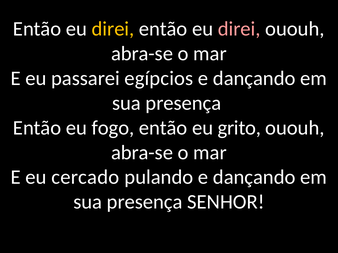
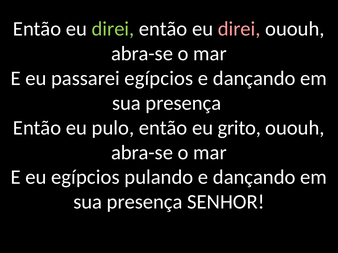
direi colour: yellow -> light green (113, 29)
fogo: fogo -> pulo (113, 128)
eu cercado: cercado -> egípcios (85, 178)
